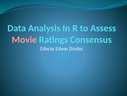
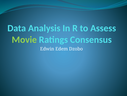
Movie colour: pink -> light green (24, 39)
